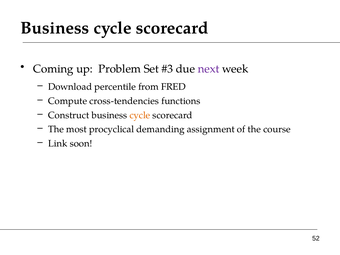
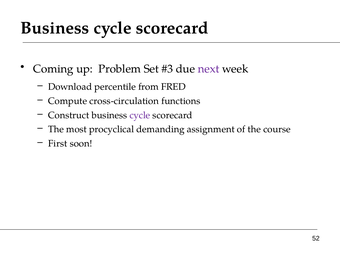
cross-tendencies: cross-tendencies -> cross-circulation (124, 101)
cycle colour: orange -> purple (140, 115)
Link: Link -> First (58, 144)
